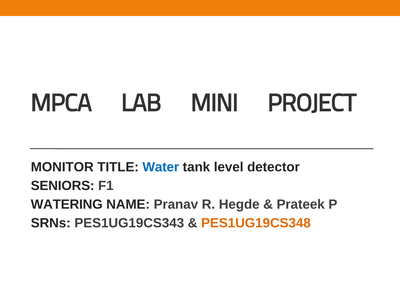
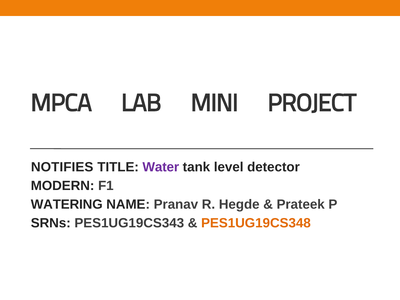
MONITOR: MONITOR -> NOTIFIES (62, 167)
Water colour: blue -> purple (161, 167)
SENIORS: SENIORS -> MODERN (63, 186)
